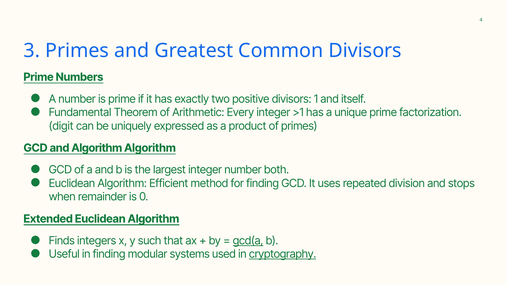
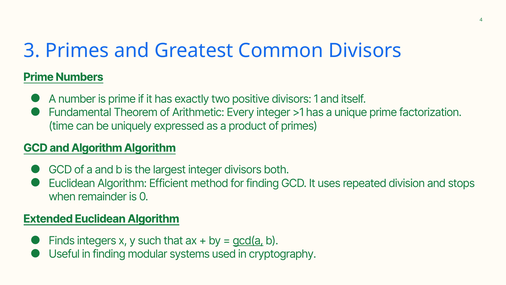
digit: digit -> time (61, 126)
integer number: number -> divisors (243, 170)
cryptography underline: present -> none (283, 254)
